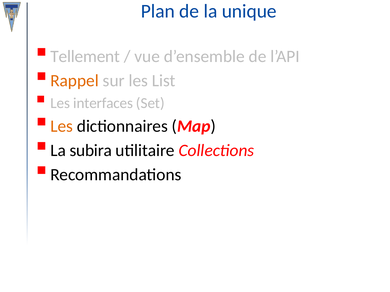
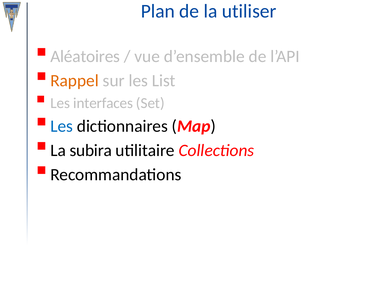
unique: unique -> utiliser (249, 11)
Tellement: Tellement -> Aléatoires (85, 57)
Les colour: orange -> blue (62, 126)
